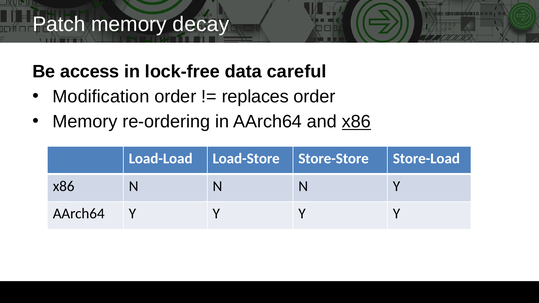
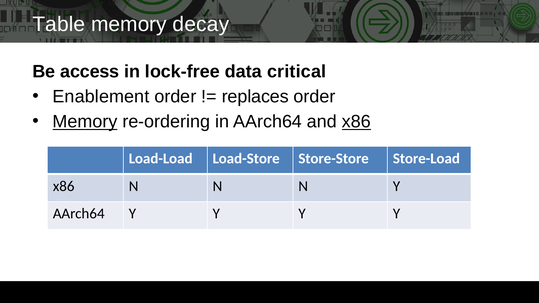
Patch: Patch -> Table (59, 24)
careful: careful -> critical (297, 71)
Modification: Modification -> Enablement (101, 97)
Memory underline: none -> present (85, 122)
